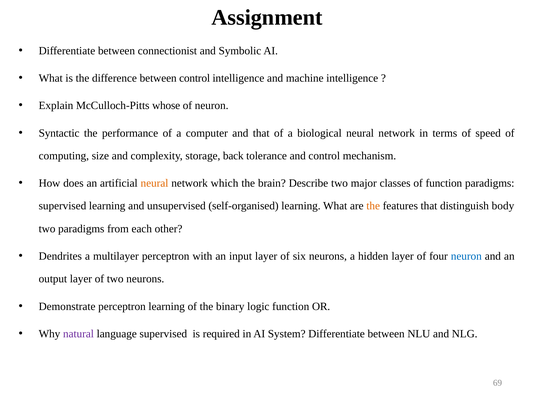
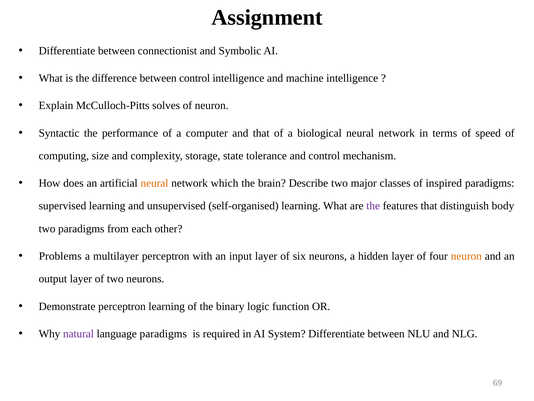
whose: whose -> solves (166, 105)
back: back -> state (233, 156)
of function: function -> inspired (444, 183)
the colour: orange -> purple (373, 206)
Dendrites: Dendrites -> Problems (60, 256)
neuron colour: blue -> orange (466, 256)
language supervised: supervised -> paradigms (163, 333)
